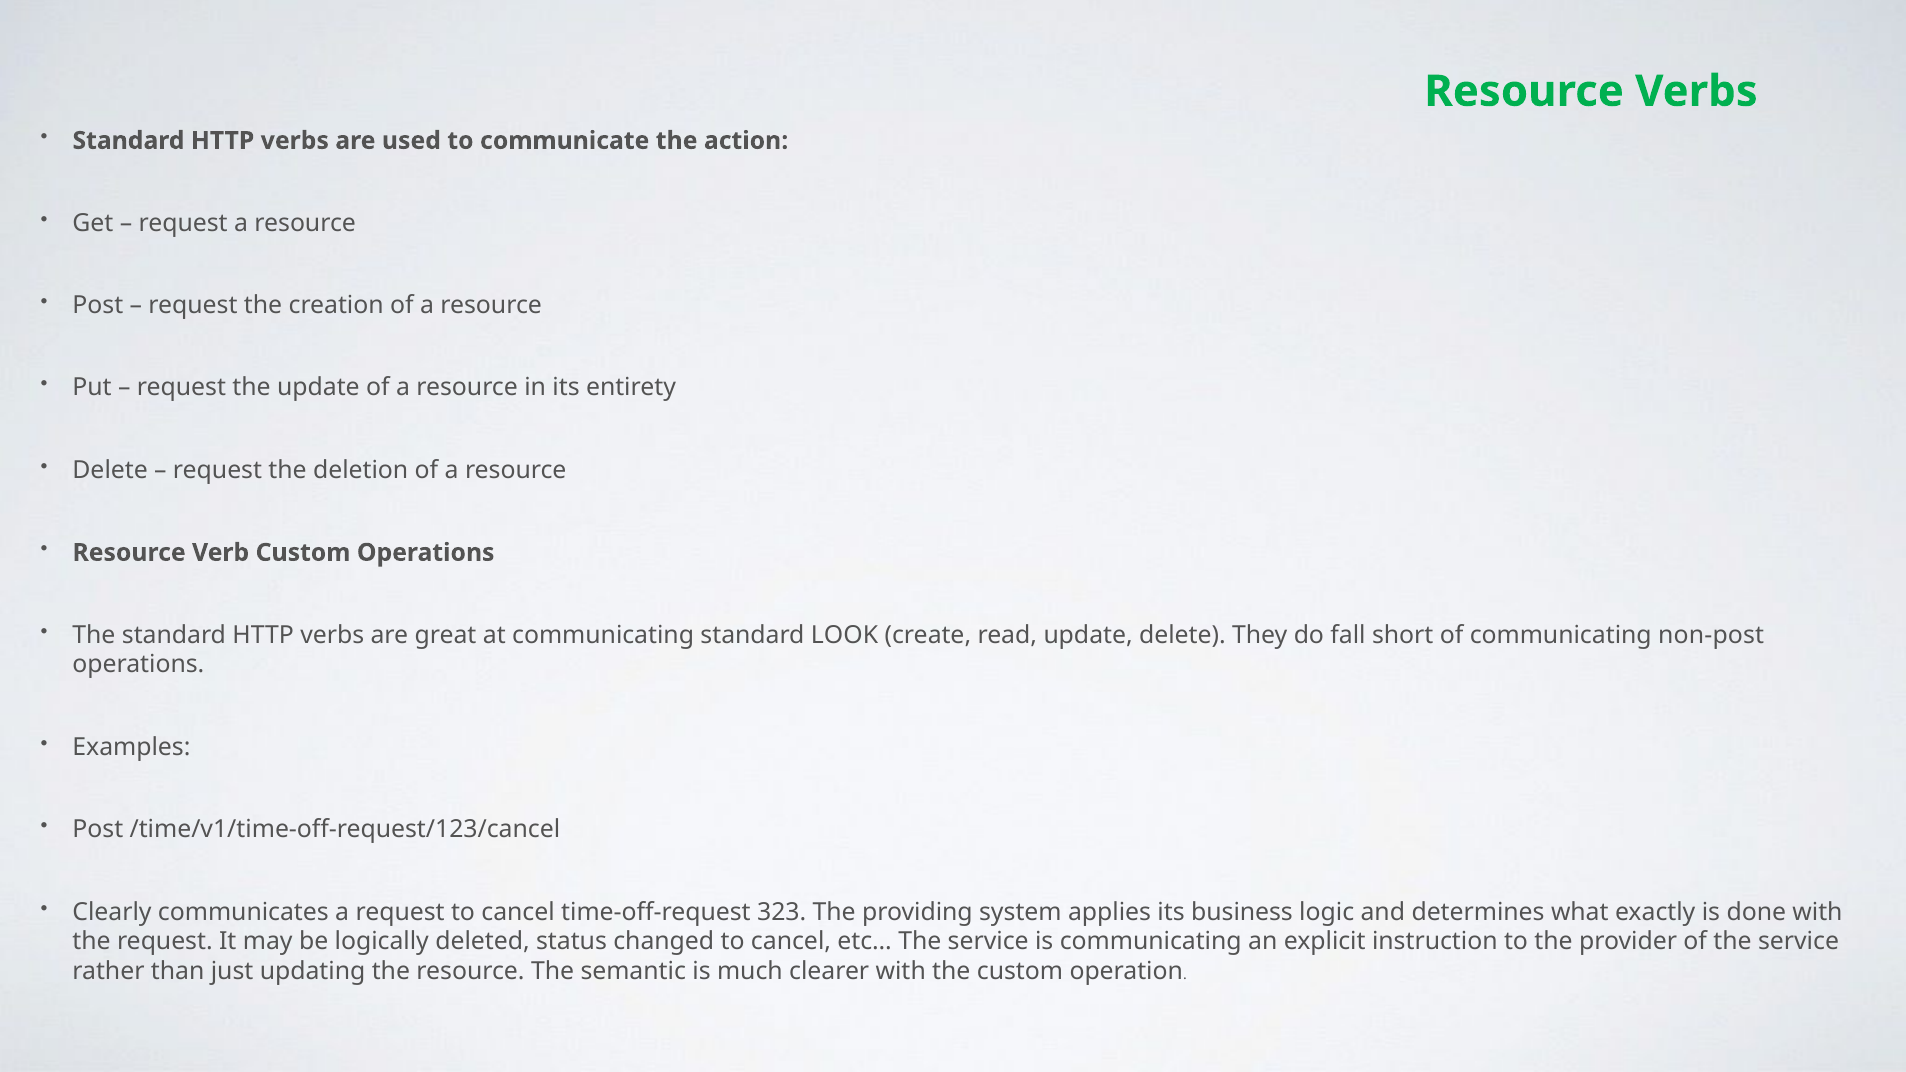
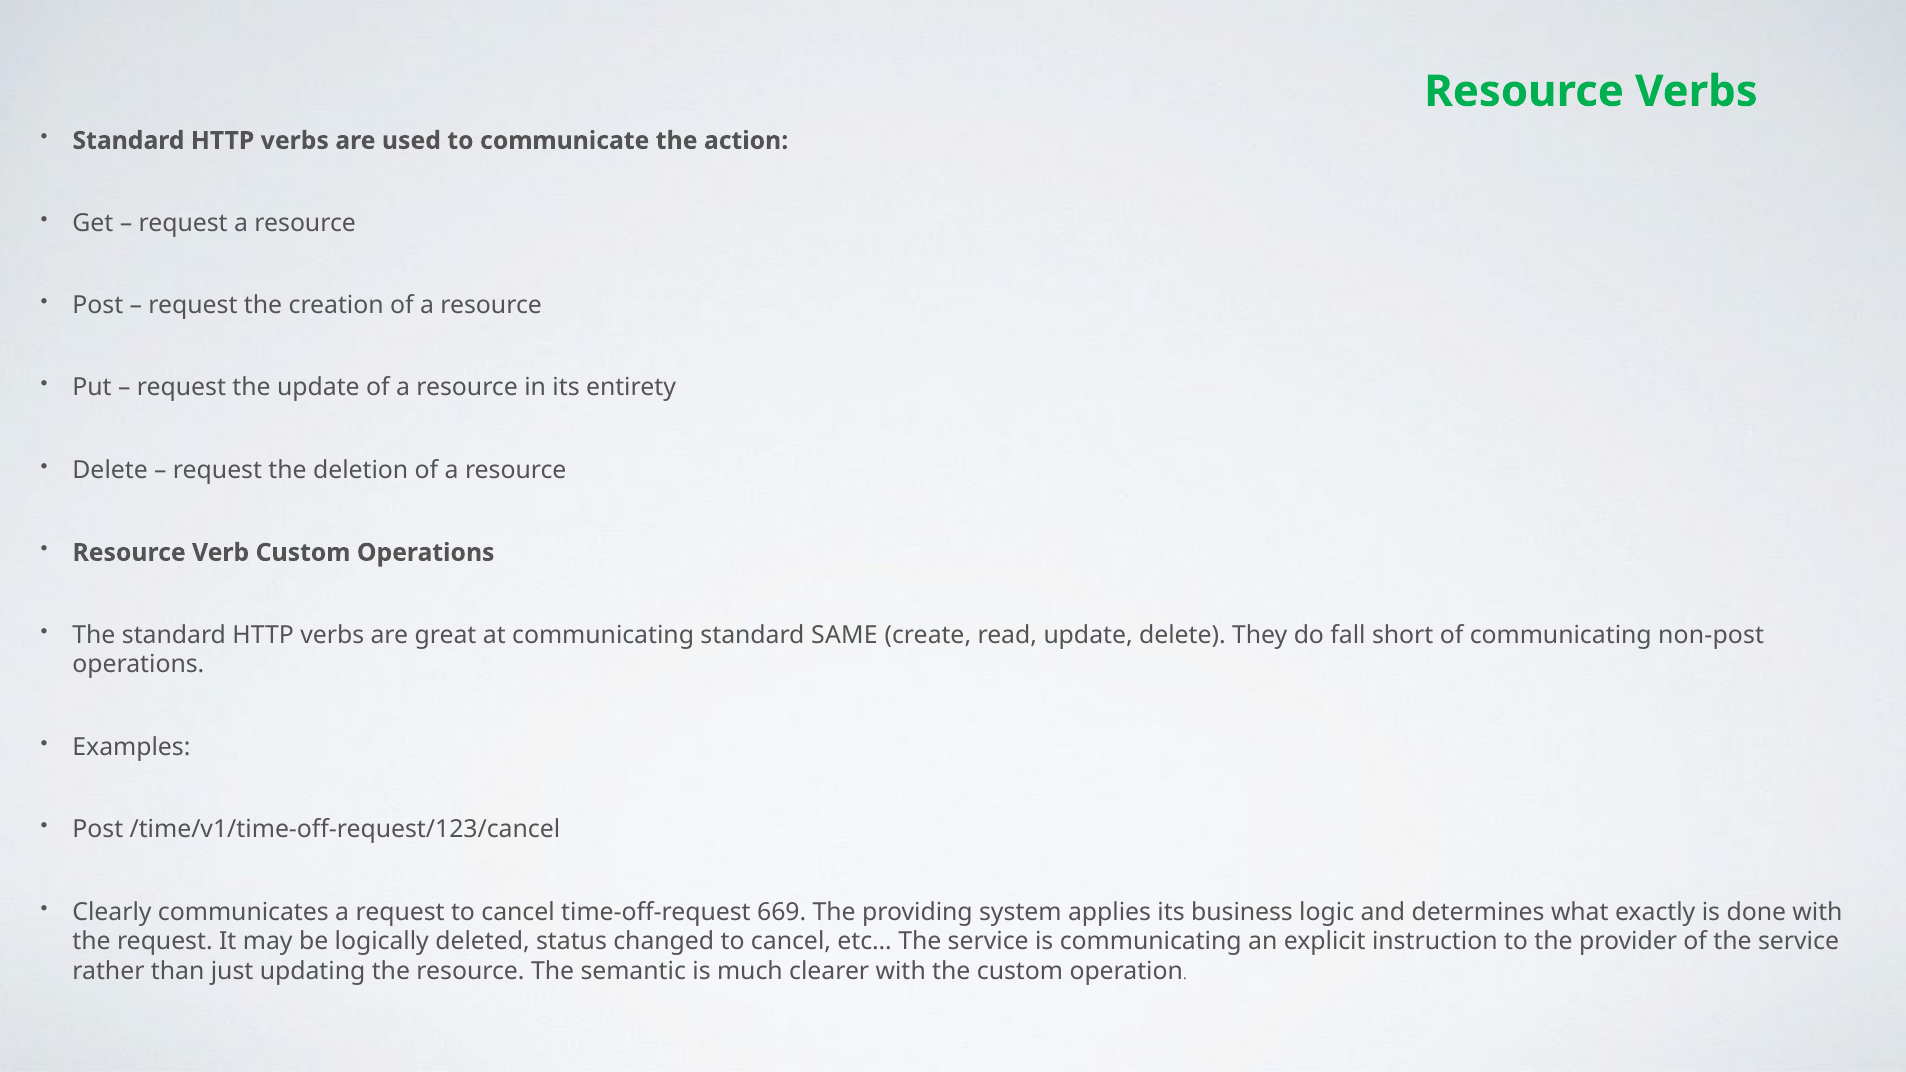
LOOK: LOOK -> SAME (844, 635)
323: 323 -> 669 (782, 912)
